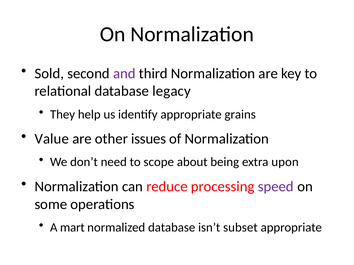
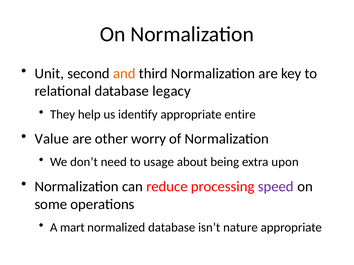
Sold: Sold -> Unit (49, 74)
and colour: purple -> orange (124, 74)
grains: grains -> entire (240, 115)
issues: issues -> worry (149, 139)
scope: scope -> usage (159, 162)
subset: subset -> nature (240, 228)
